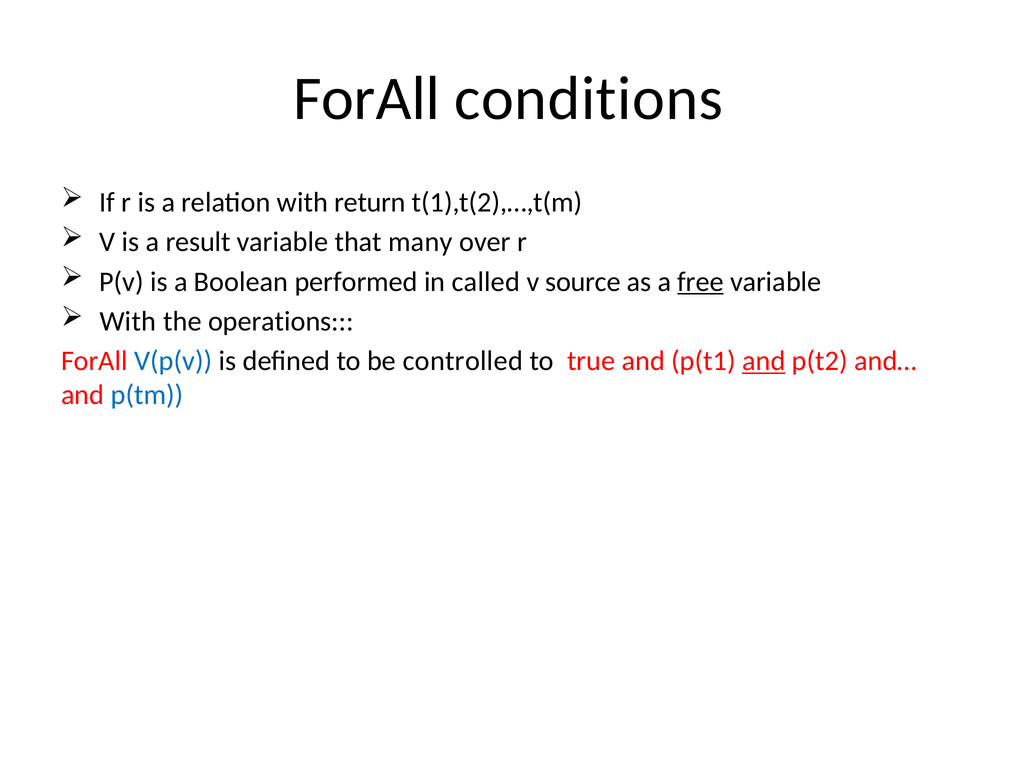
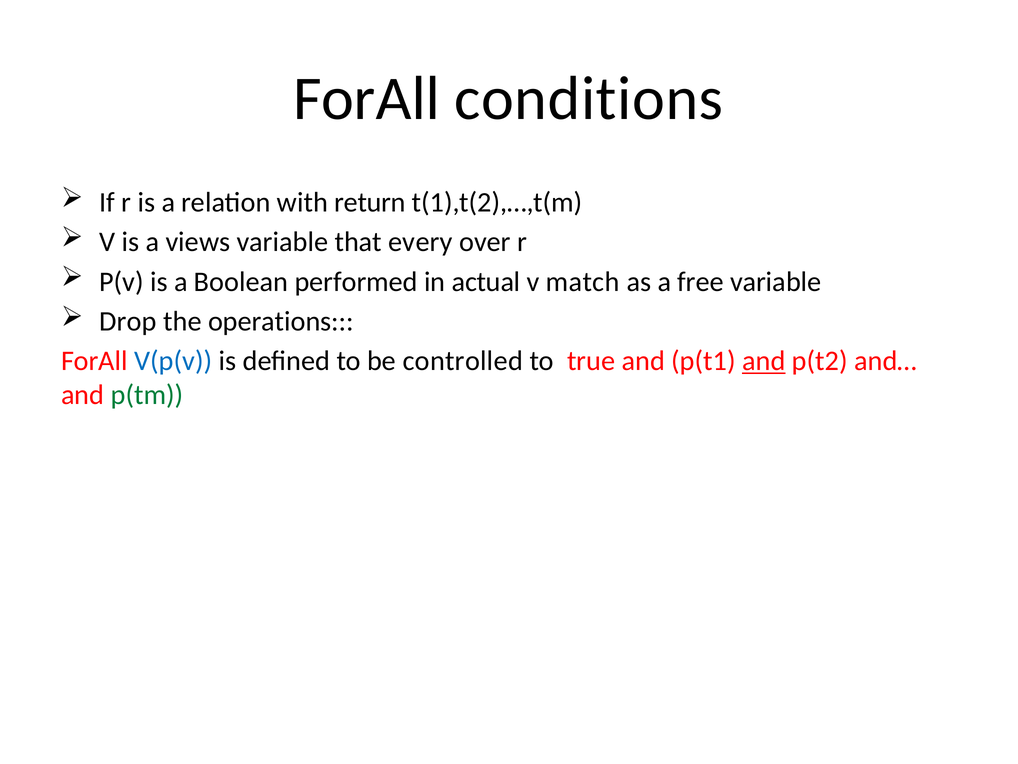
result: result -> views (198, 242)
many: many -> every (420, 242)
called: called -> actual (486, 282)
source: source -> match (583, 282)
free underline: present -> none (701, 282)
With: With -> Drop (128, 321)
p(tm colour: blue -> green (147, 395)
